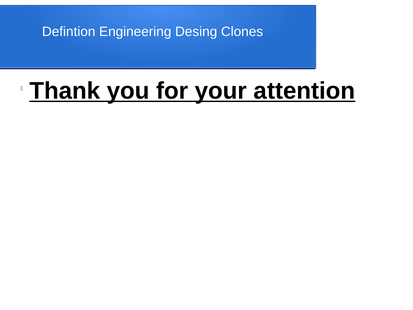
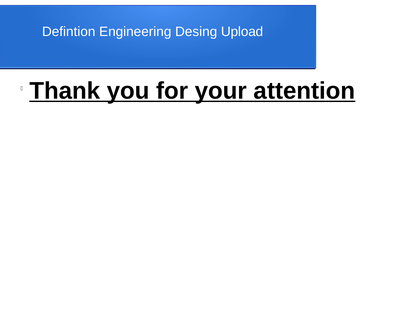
Clones: Clones -> Upload (242, 32)
